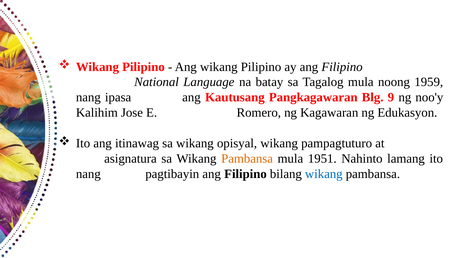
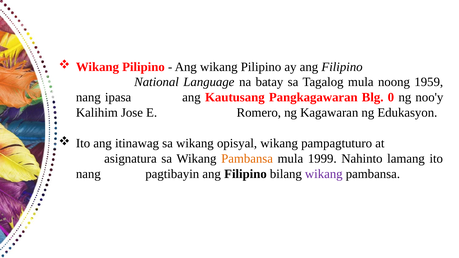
9: 9 -> 0 (391, 97)
1951: 1951 -> 1999 (322, 159)
wikang colour: blue -> purple (324, 174)
